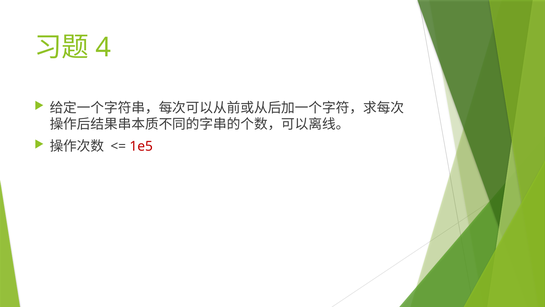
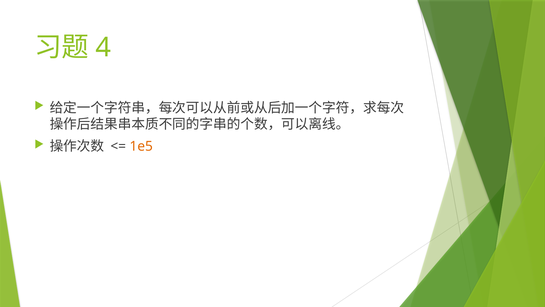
1e5 colour: red -> orange (141, 146)
